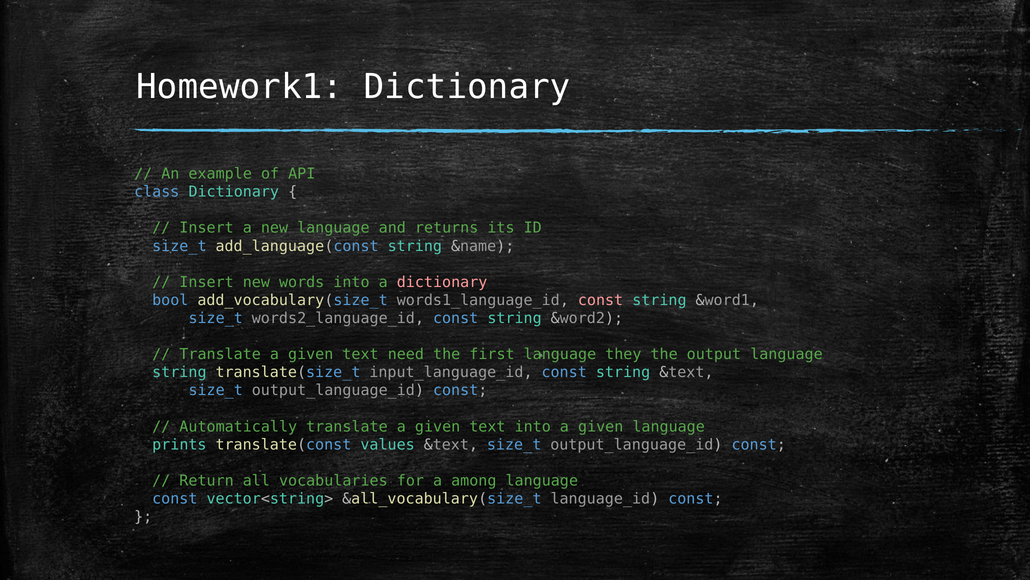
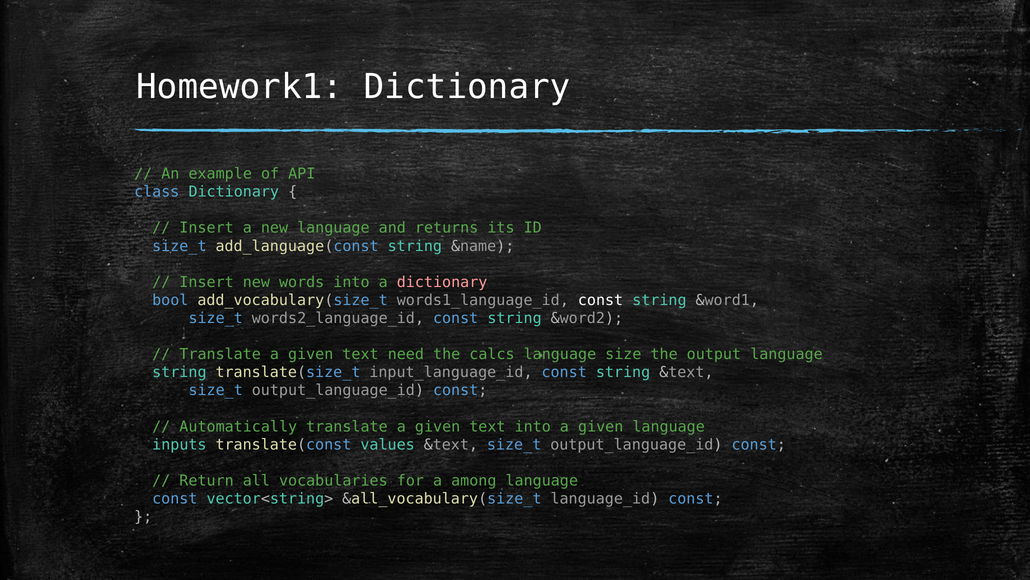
const colour: pink -> white (601, 300)
first: first -> calcs (492, 354)
they: they -> size (623, 354)
prints: prints -> inputs (179, 444)
